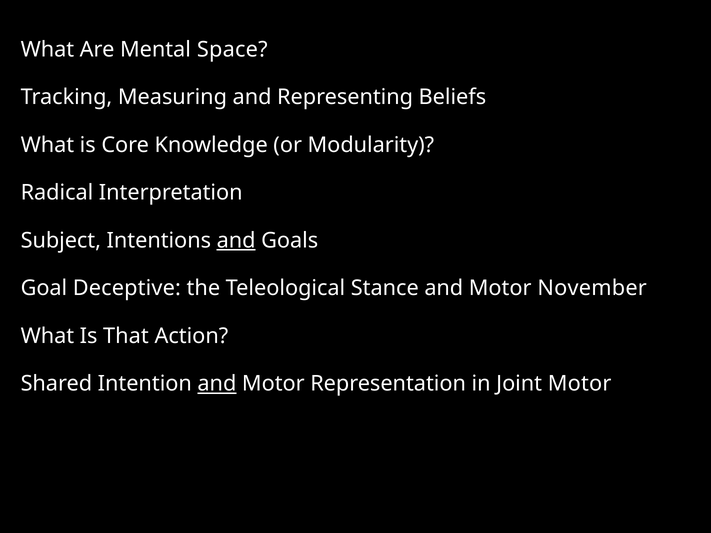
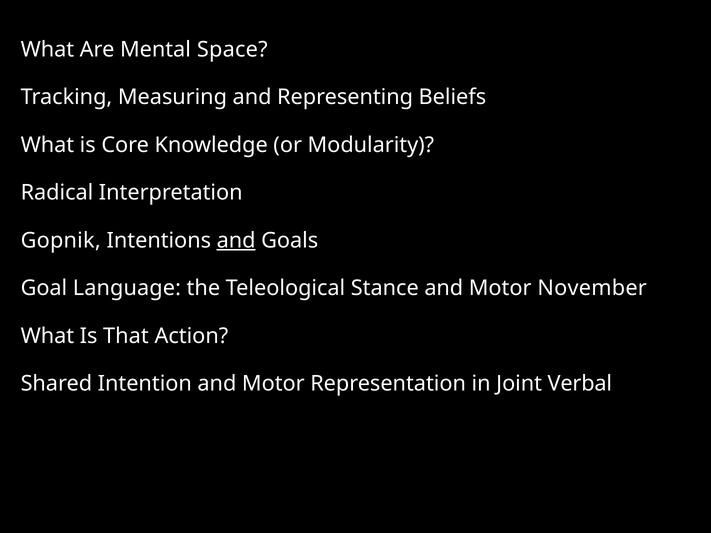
Subject: Subject -> Gopnik (61, 241)
Deceptive: Deceptive -> Language (127, 288)
and underline: present -> none (217, 384)
Joint Motor: Motor -> Verbal (580, 384)
